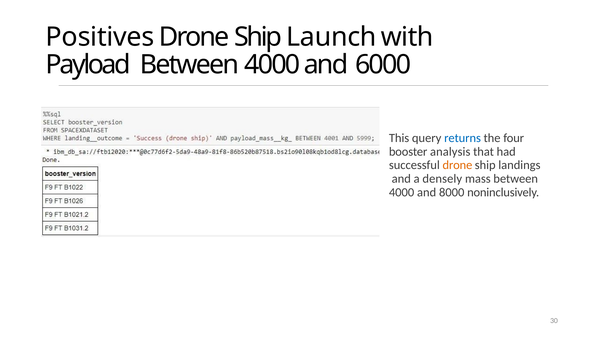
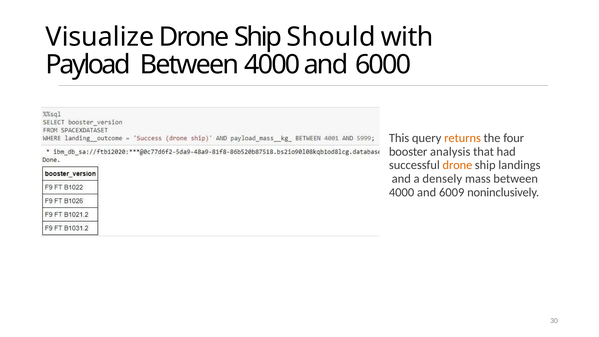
Positives: Positives -> Visualize (100, 37)
Launch: Launch -> Should (331, 37)
returns colour: blue -> orange (463, 138)
8000: 8000 -> 6009 (452, 192)
